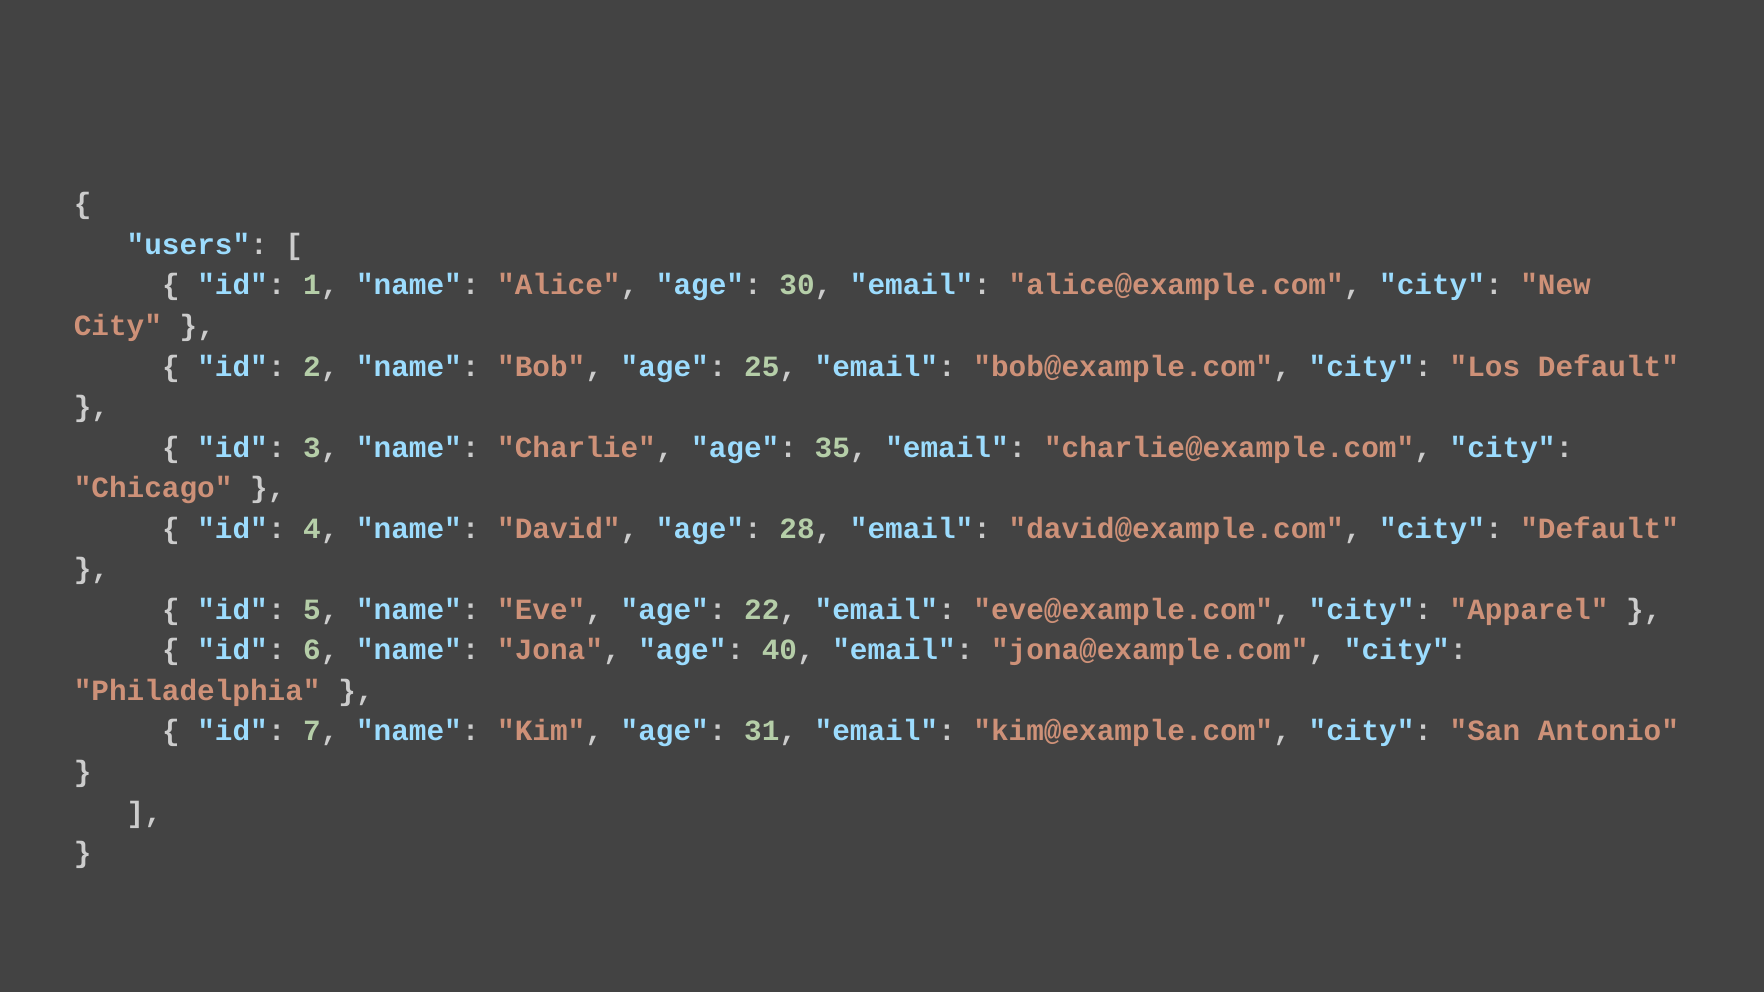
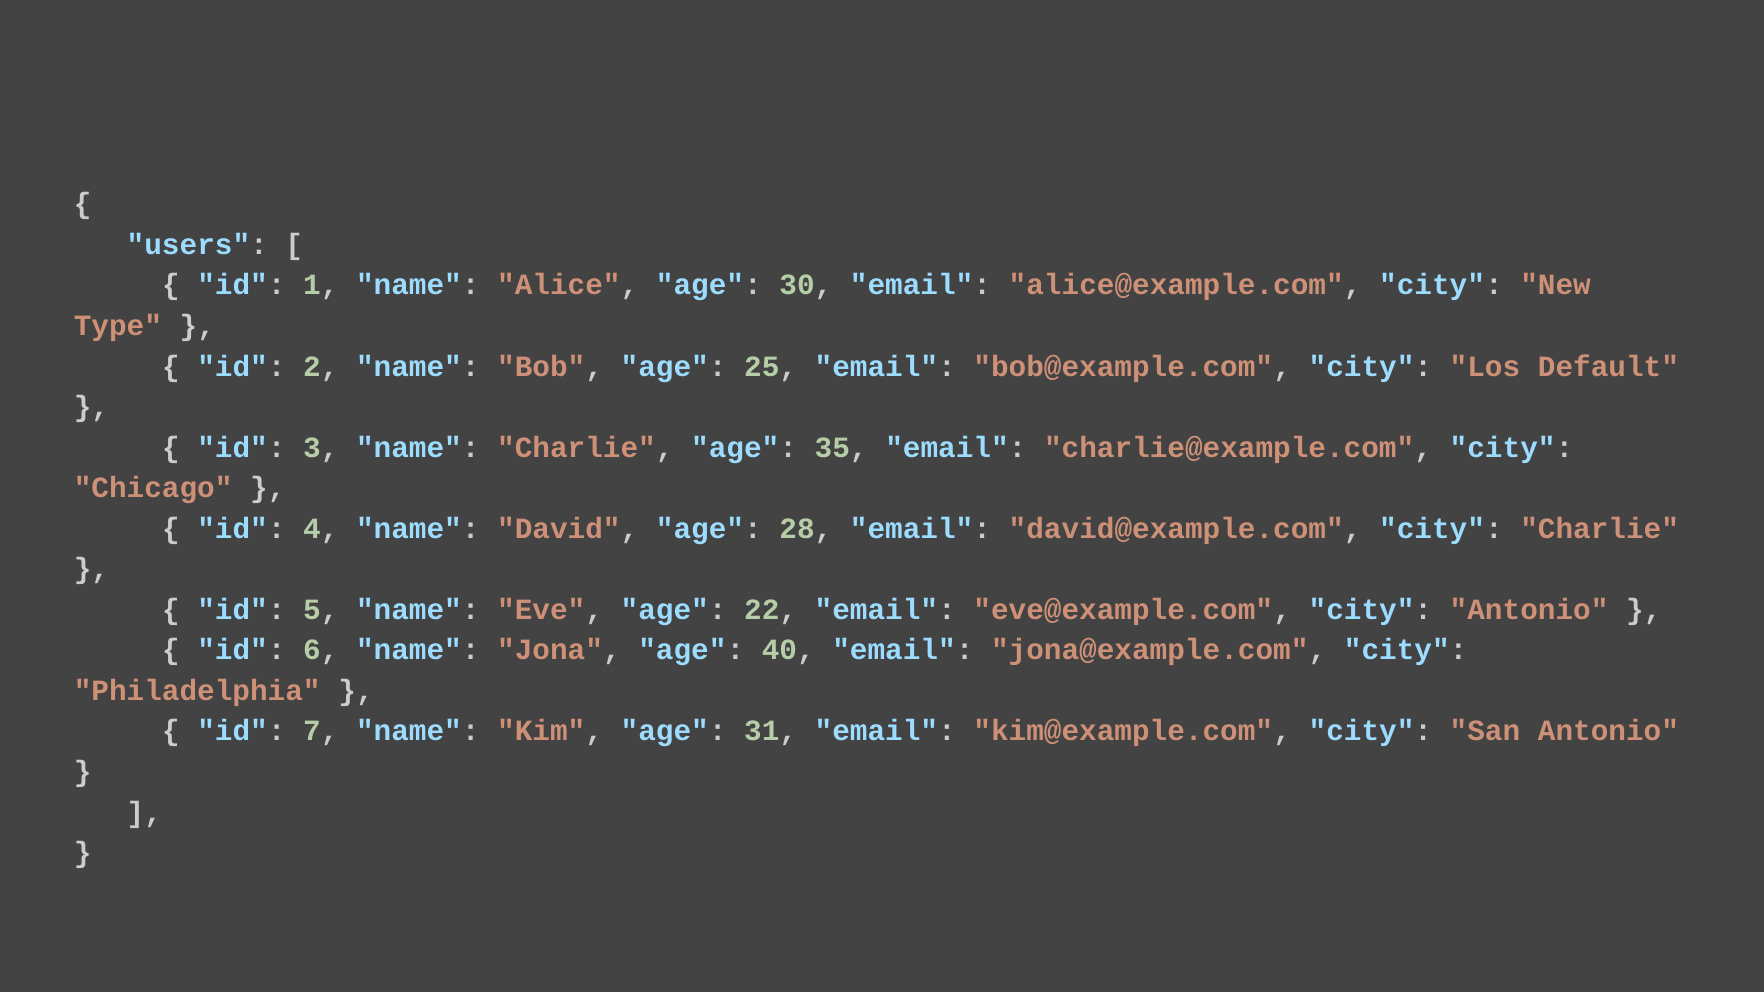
City: City -> Type (118, 326)
city Default: Default -> Charlie (1600, 529)
city Apparel: Apparel -> Antonio (1529, 610)
